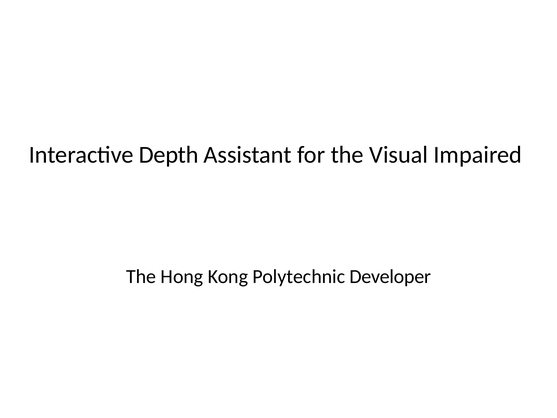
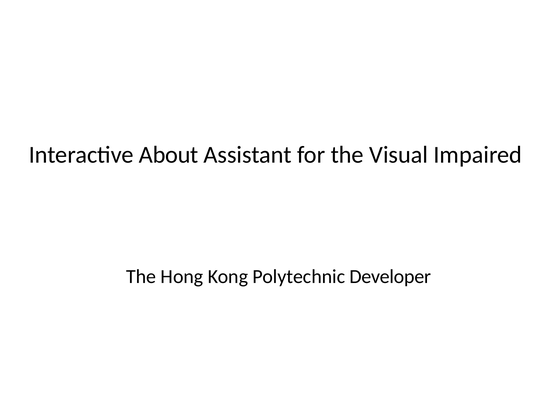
Depth: Depth -> About (169, 155)
